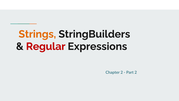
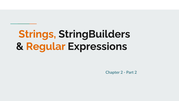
Regular colour: red -> orange (46, 46)
